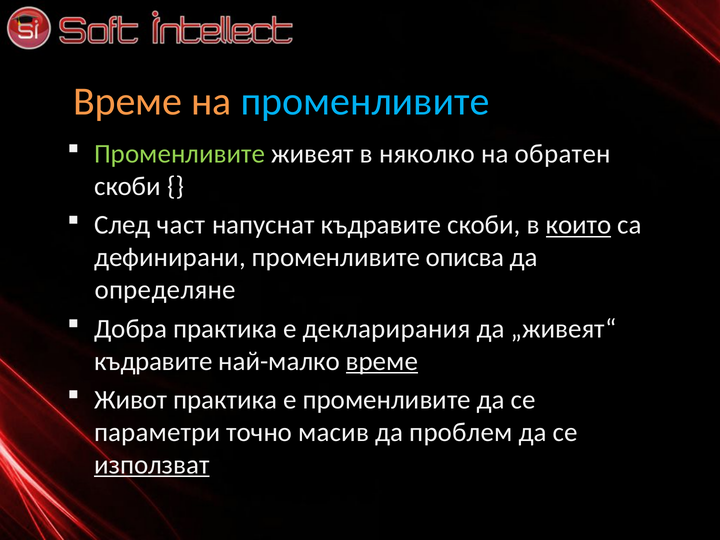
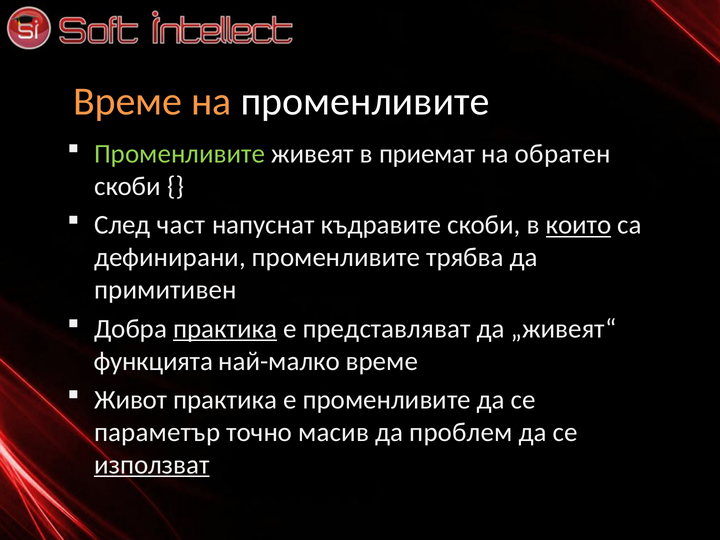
променливите colour: light blue -> white (365, 102)
няколко: няколко -> приемат (427, 154)
описва: описва -> трябва (465, 257)
определяне: определяне -> примитивен (165, 290)
практика underline: none -> present (225, 329)
декларирания: декларирания -> представляват (387, 329)
къдравите: къдравите -> функцията (153, 361)
време underline: present -> none (382, 361)
параметри: параметри -> параметър (157, 432)
